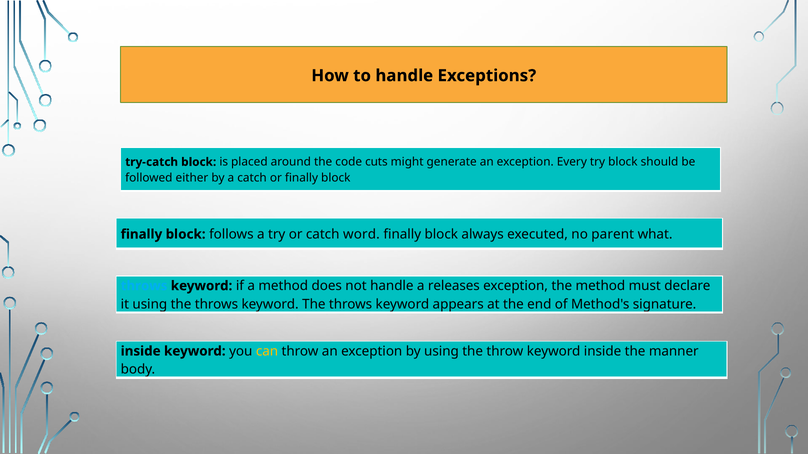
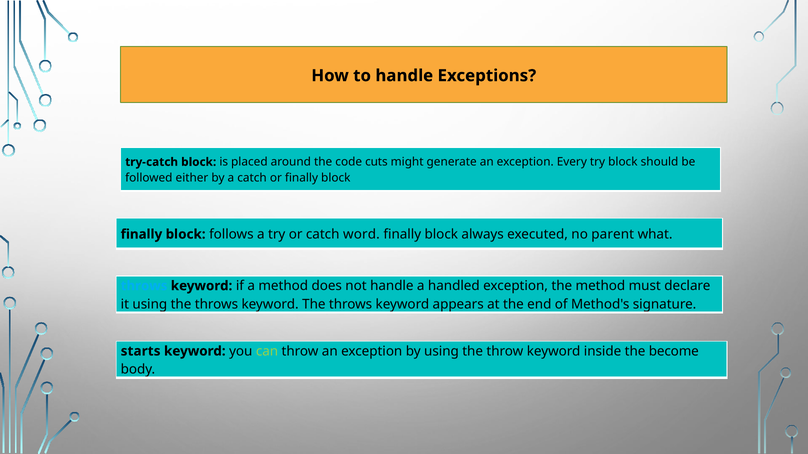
releases: releases -> handled (454, 286)
inside: inside -> starts (141, 351)
can colour: yellow -> light green (267, 351)
manner: manner -> become (674, 351)
